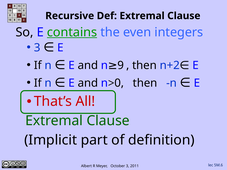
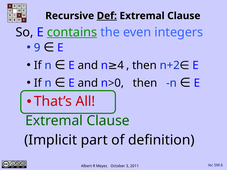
Def underline: none -> present (107, 16)
3: 3 -> 9 (37, 48)
9: 9 -> 4 (121, 65)
